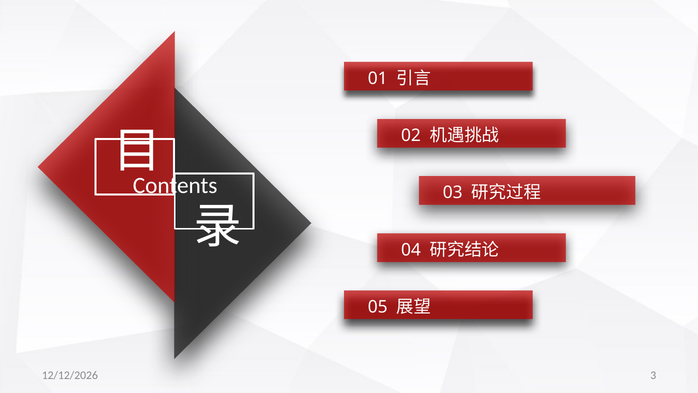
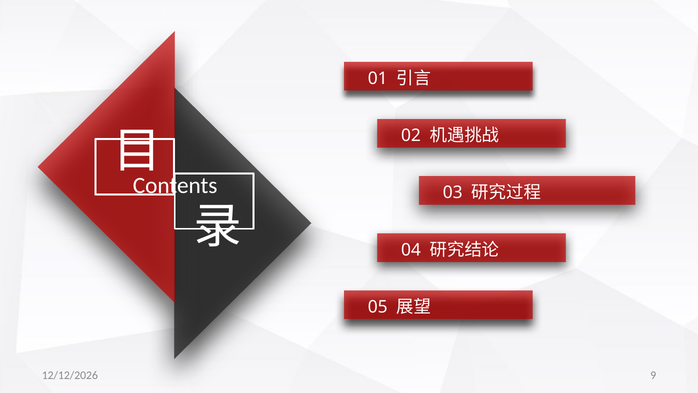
3: 3 -> 9 (653, 375)
